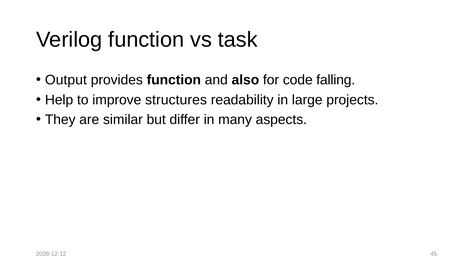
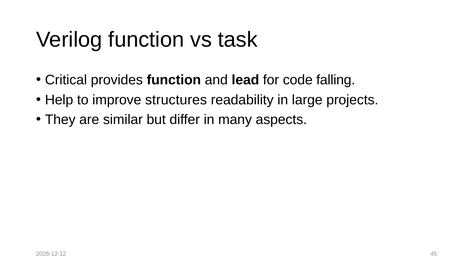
Output: Output -> Critical (66, 80)
also: also -> lead (245, 80)
